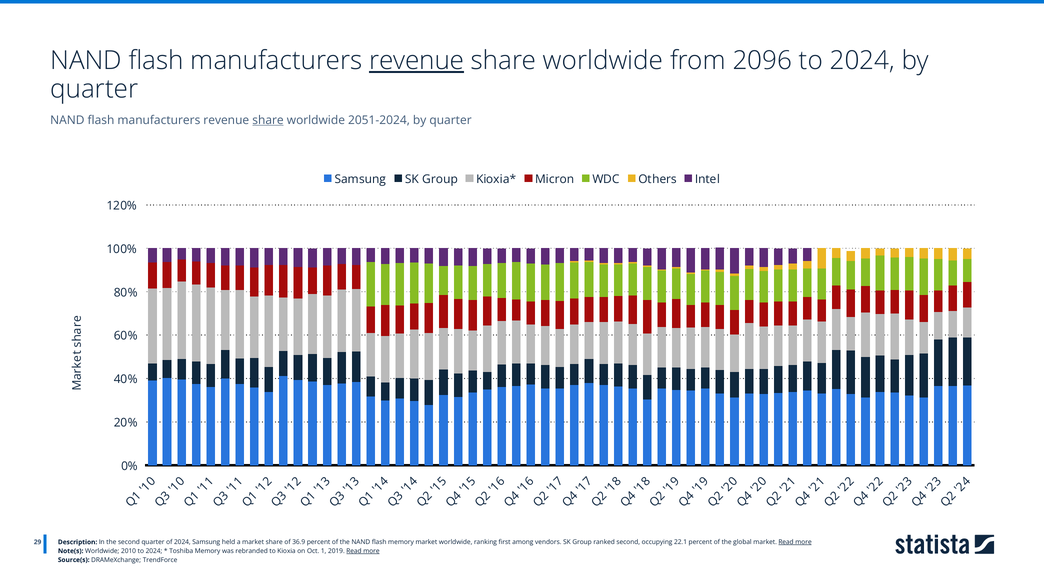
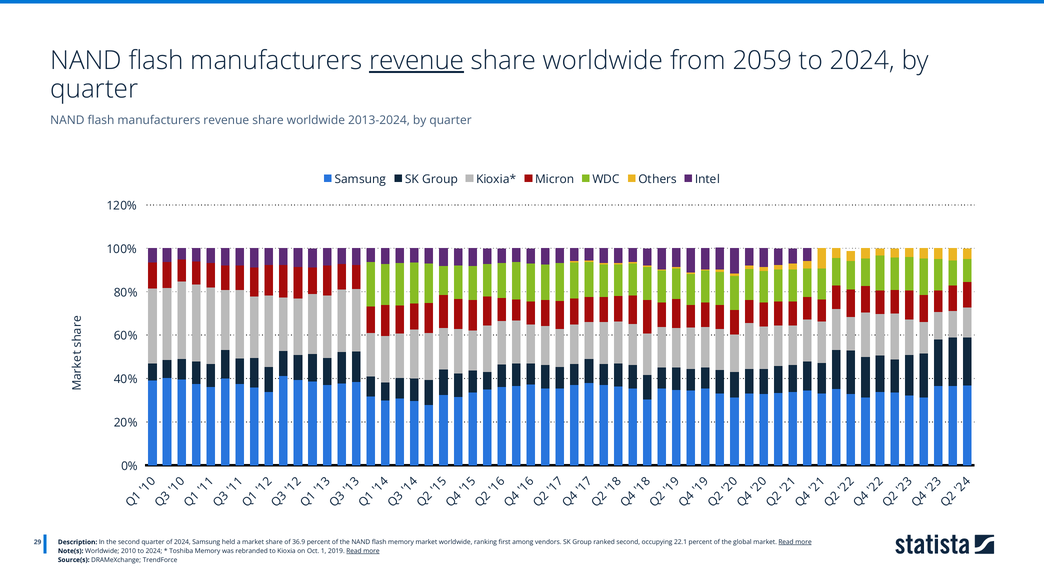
2096: 2096 -> 2059 (762, 61)
share underline: present -> none (268, 120)
2051-2024: 2051-2024 -> 2013-2024 (379, 120)
